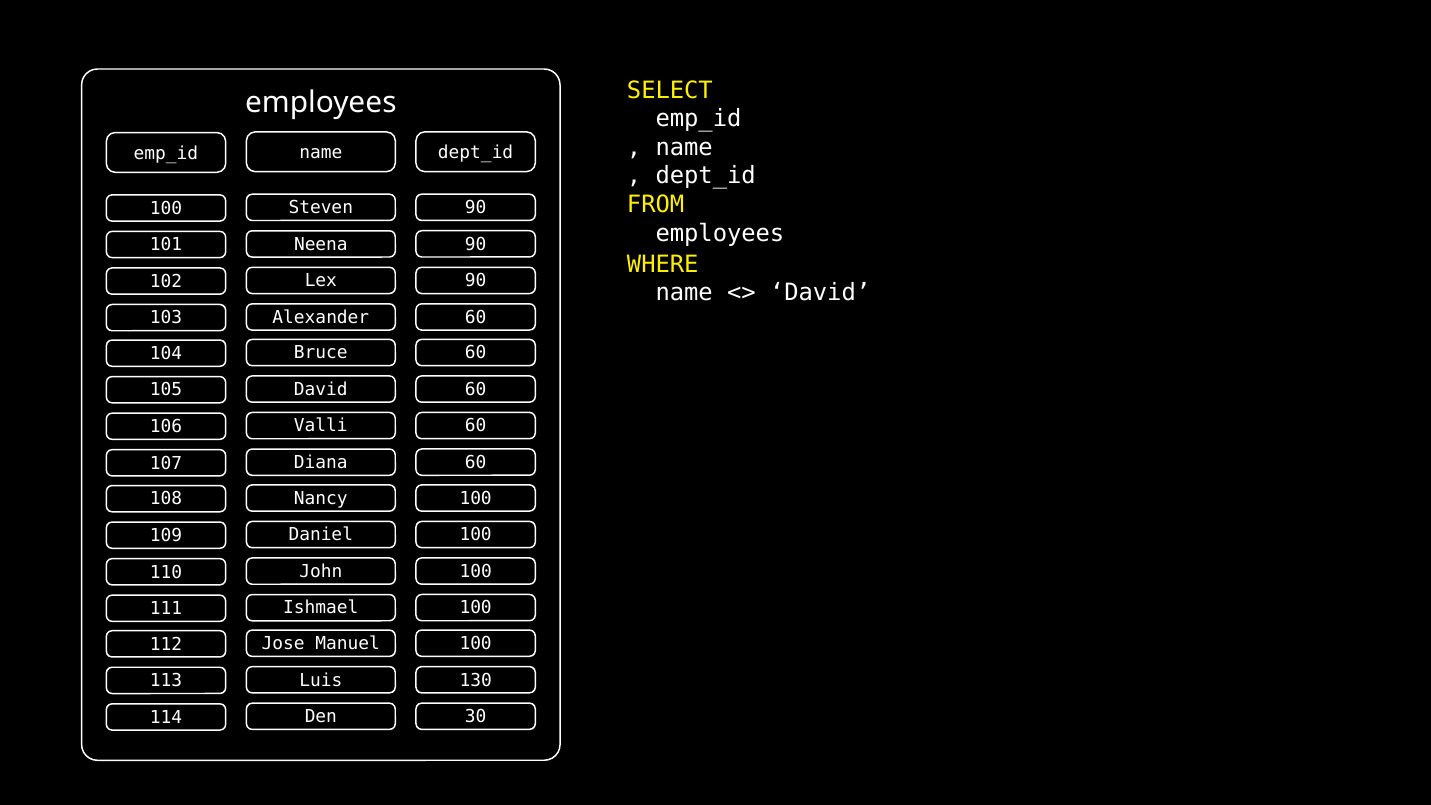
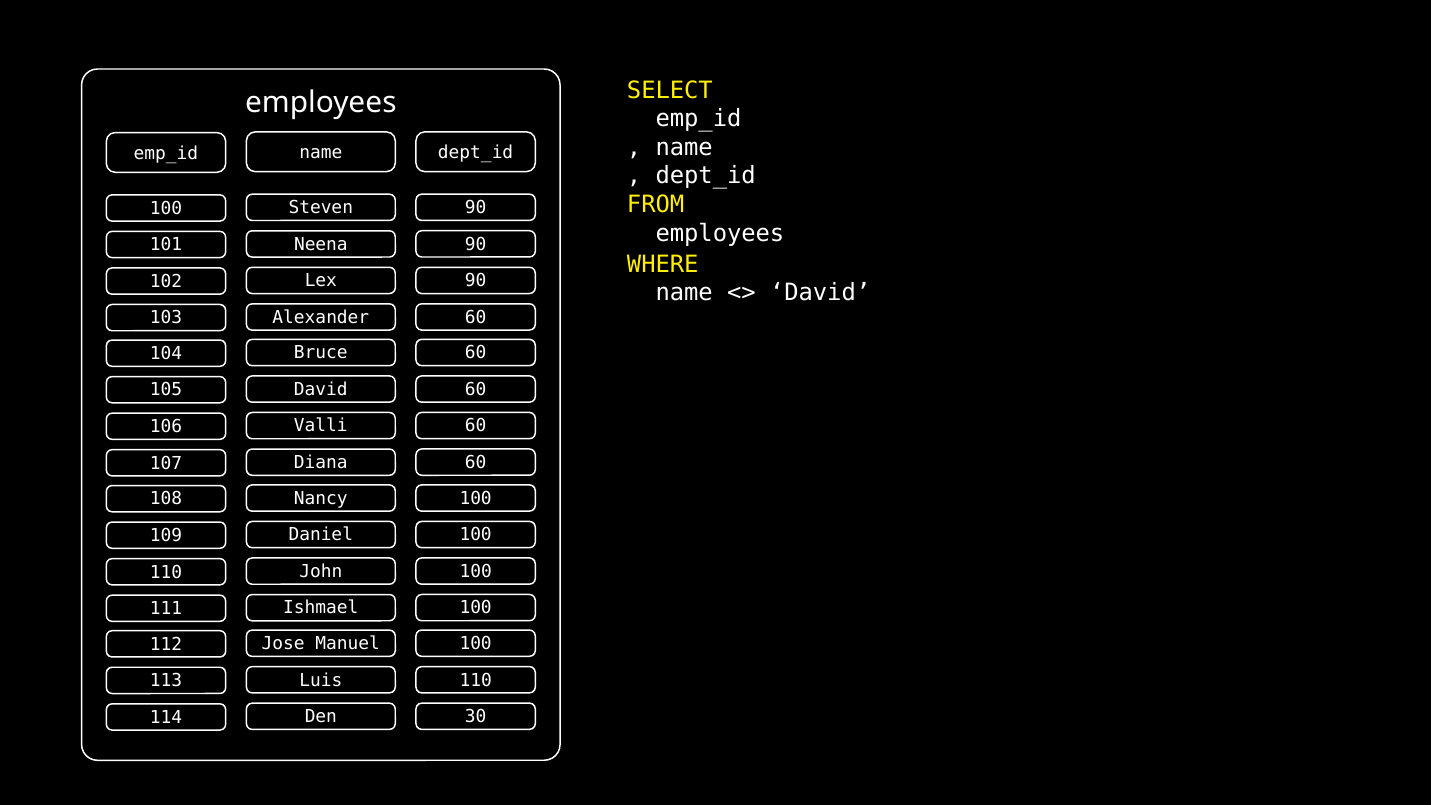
113 130: 130 -> 110 (476, 680)
